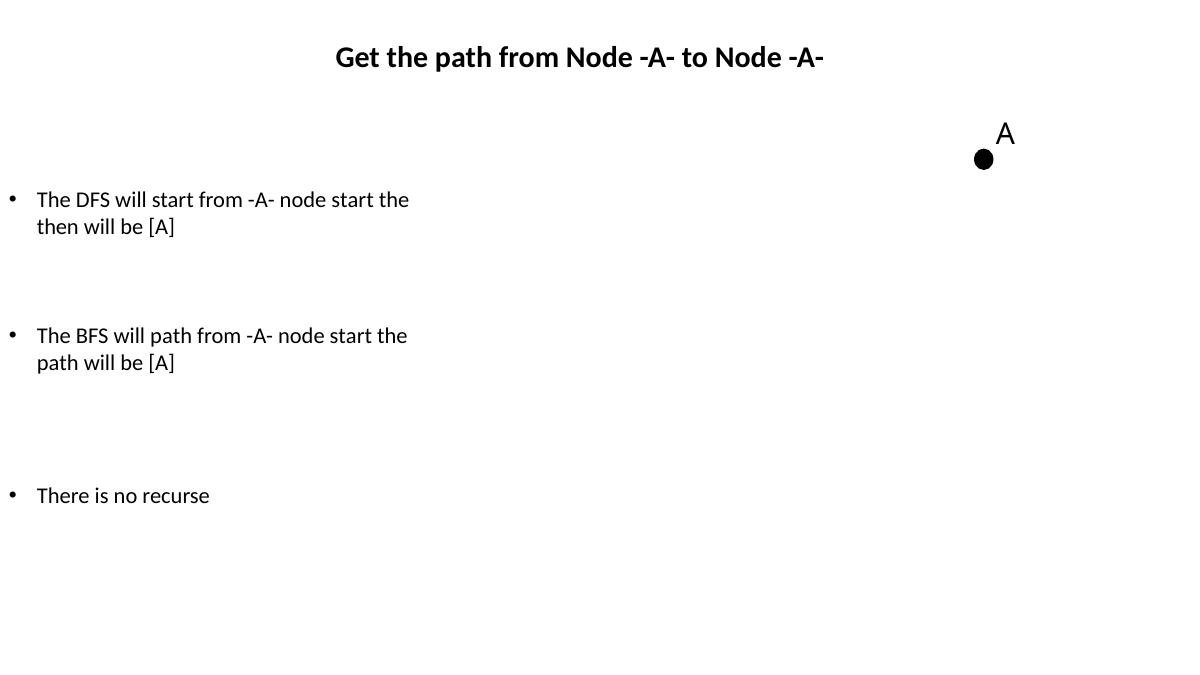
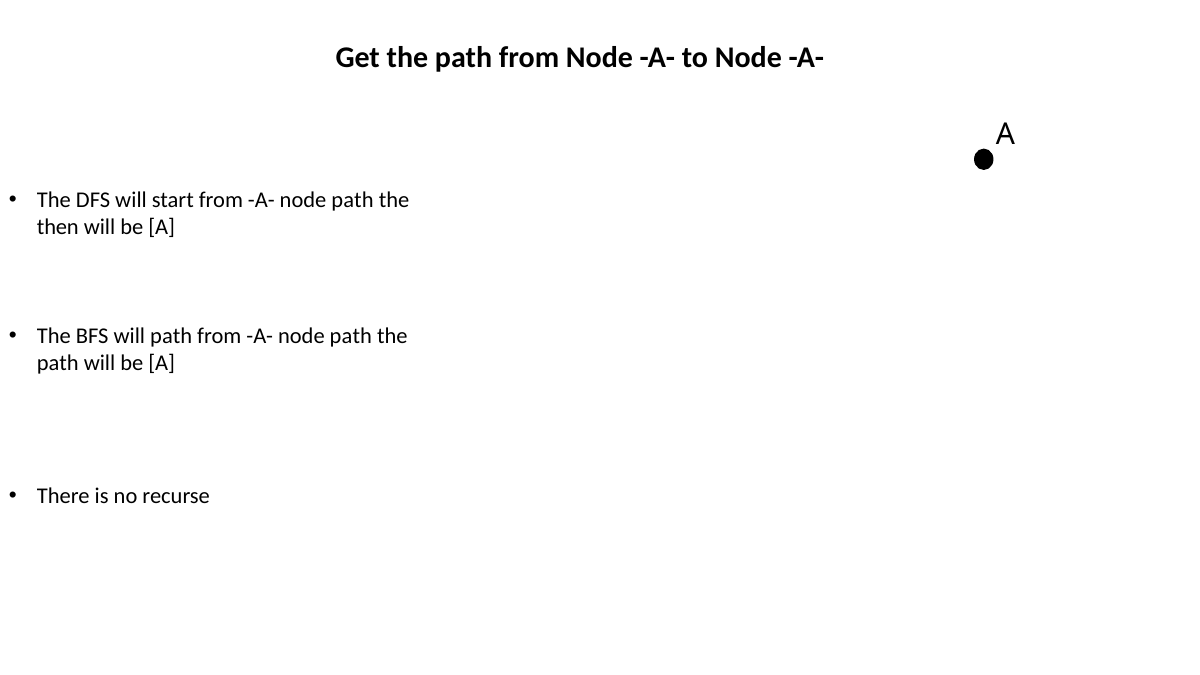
start: start -> path (353, 200)
start: start -> path (351, 336)
